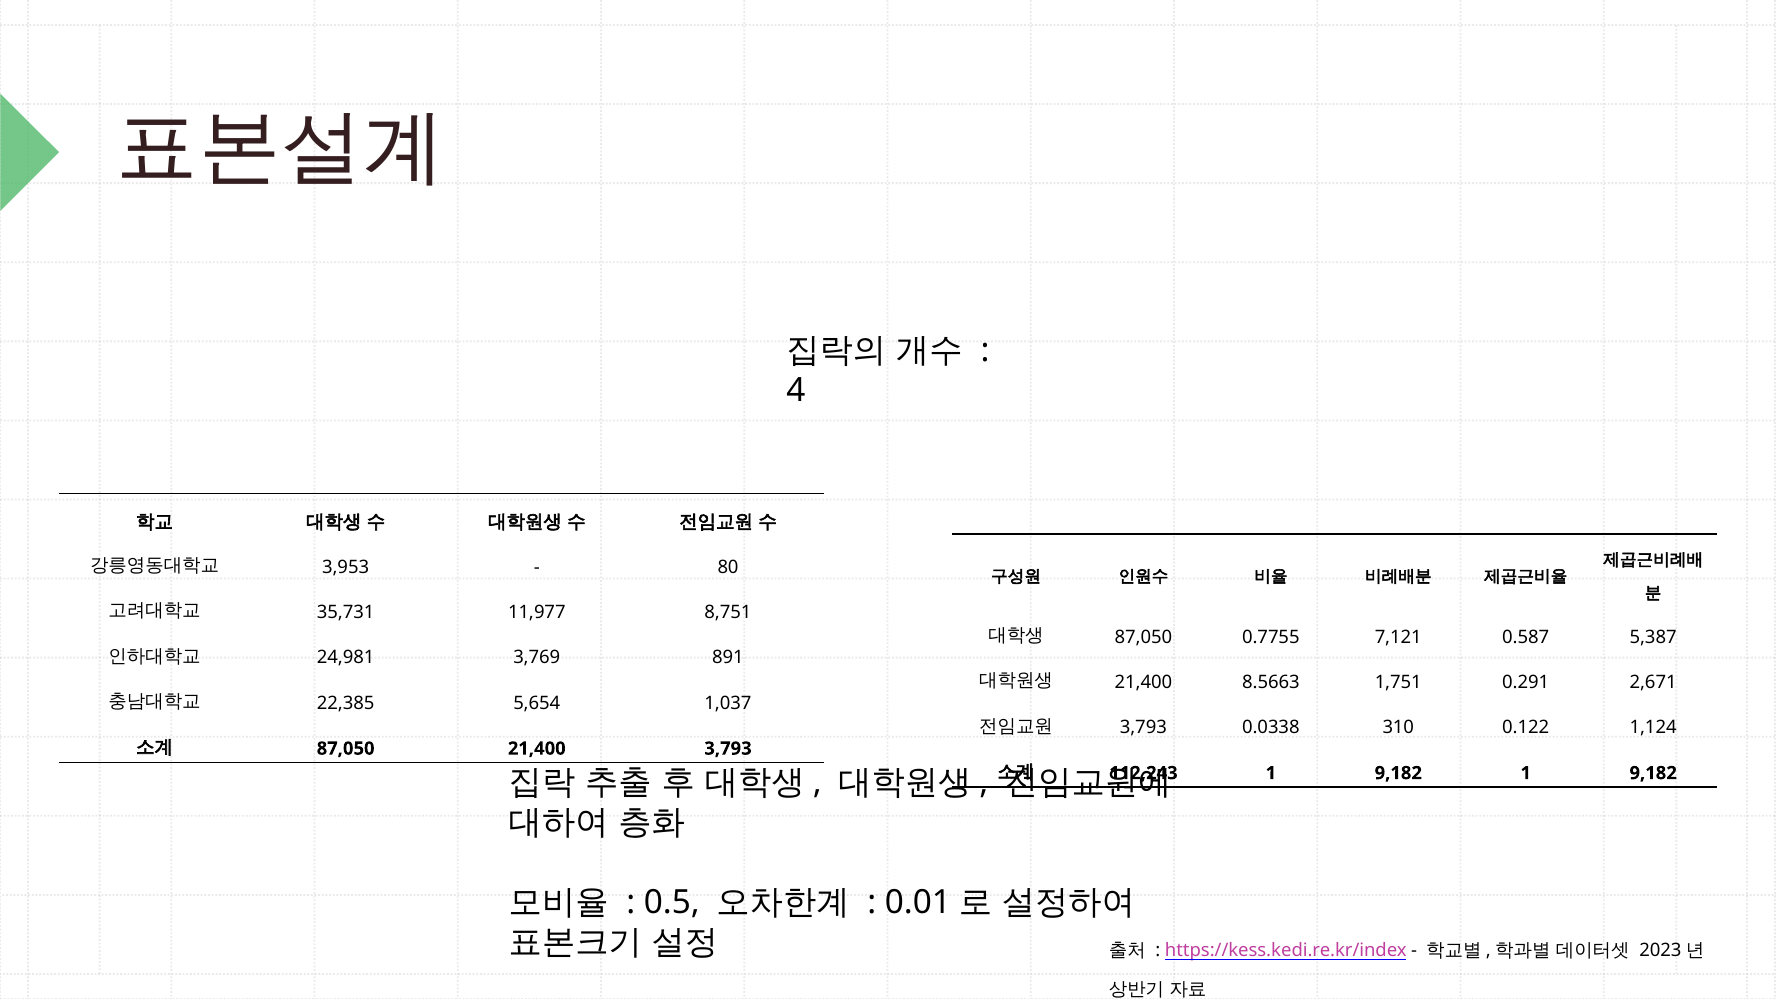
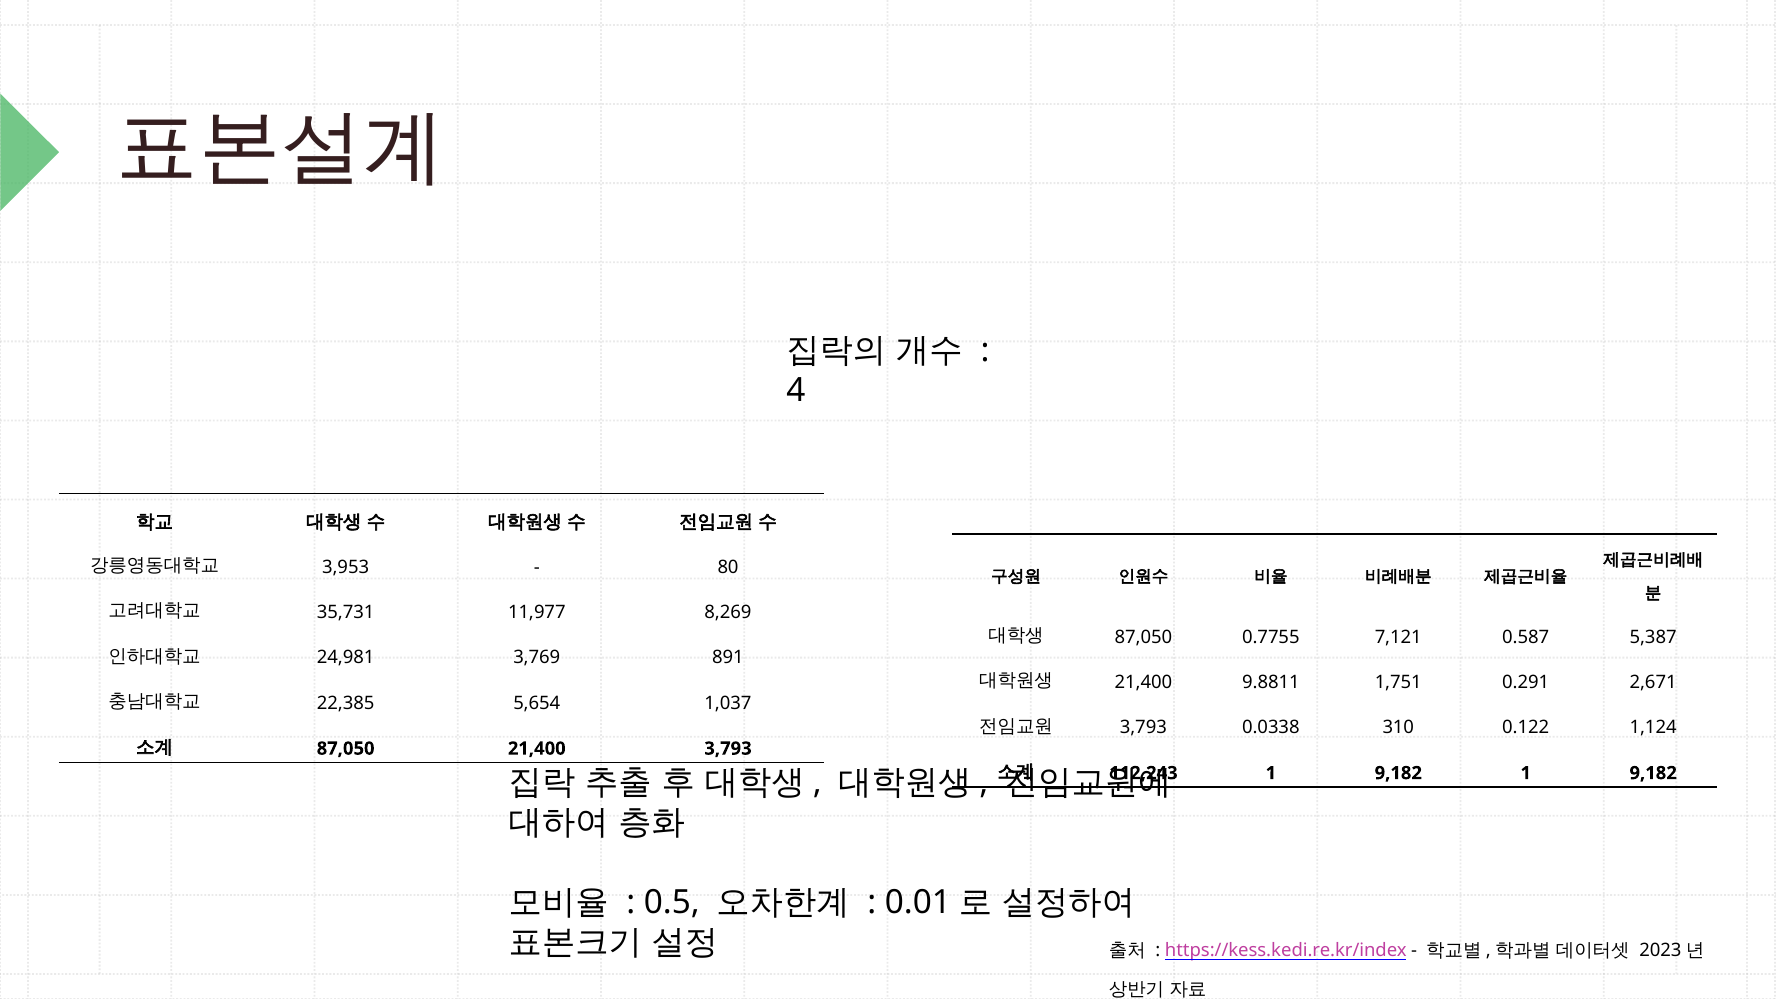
8,751: 8,751 -> 8,269 (728, 612)
8.5663: 8.5663 -> 9.8811 (1271, 682)
